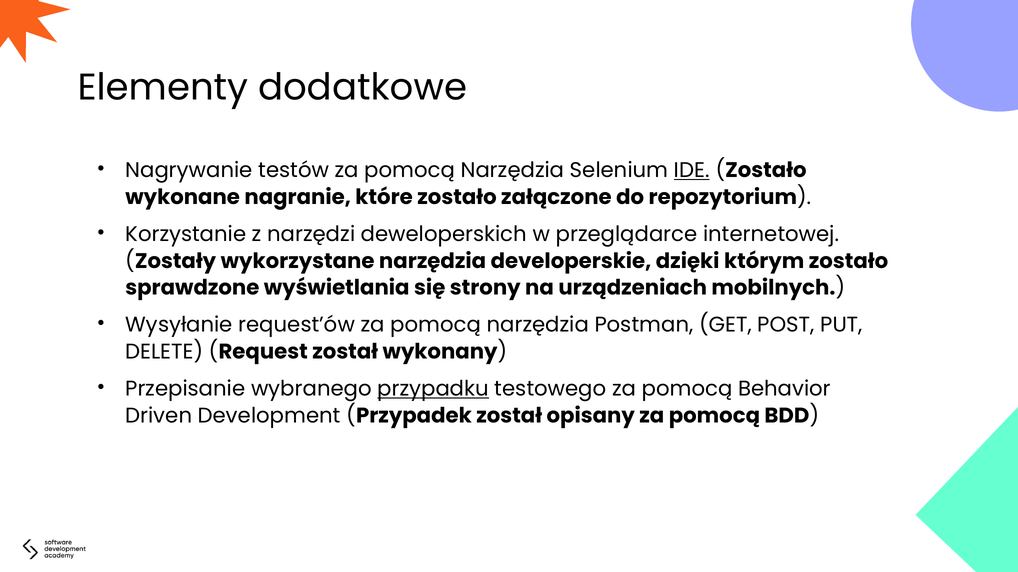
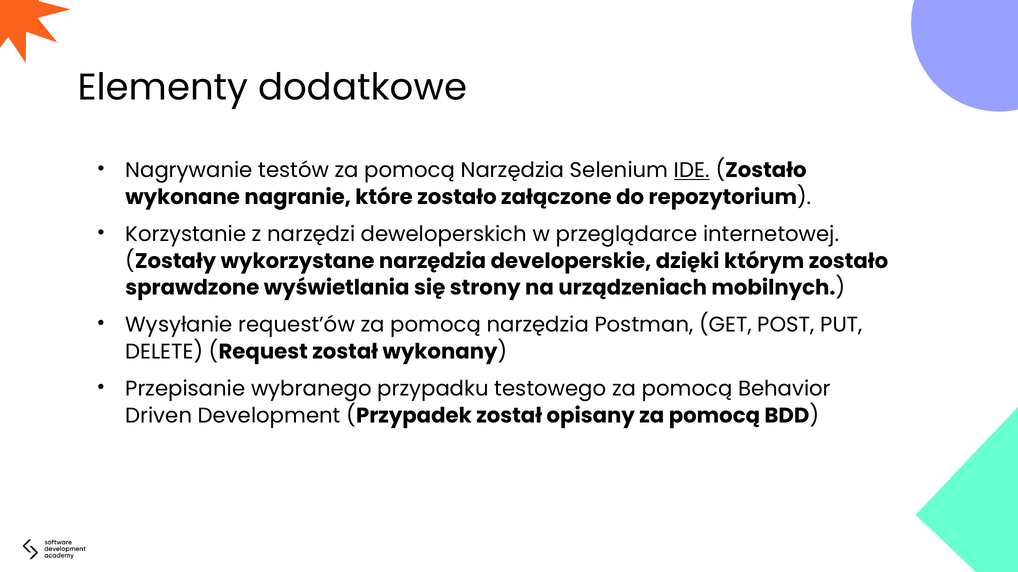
przypadku underline: present -> none (433, 389)
